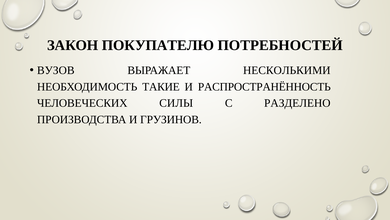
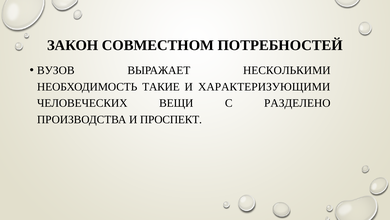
ПОКУПАТЕЛЮ: ПОКУПАТЕЛЮ -> СОВМЕСТНОМ (158, 45)
РАСПРОСТРАНЁННОСТЬ: РАСПРОСТРАНЁННОСТЬ -> ХАРАКТЕРИЗУЮЩИМИ (264, 87)
СИЛЫ: СИЛЫ -> ВЕЩИ (176, 103)
ГРУЗИНОВ: ГРУЗИНОВ -> ПРОСПЕКТ (171, 119)
